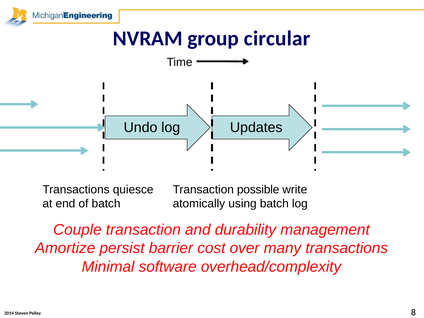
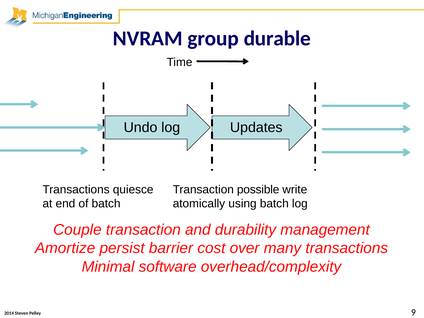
circular: circular -> durable (277, 39)
8: 8 -> 9 (413, 312)
